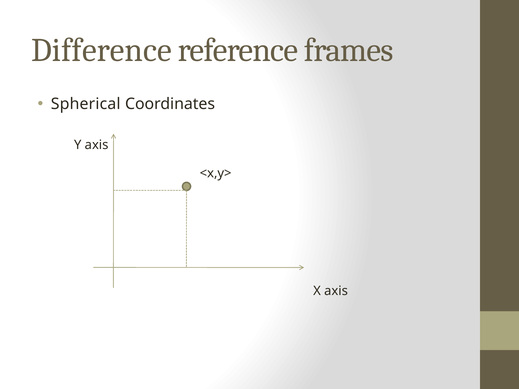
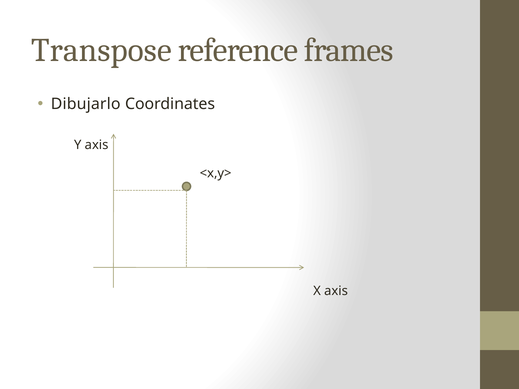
Difference: Difference -> Transpose (101, 50)
Spherical: Spherical -> Dibujarlo (86, 104)
